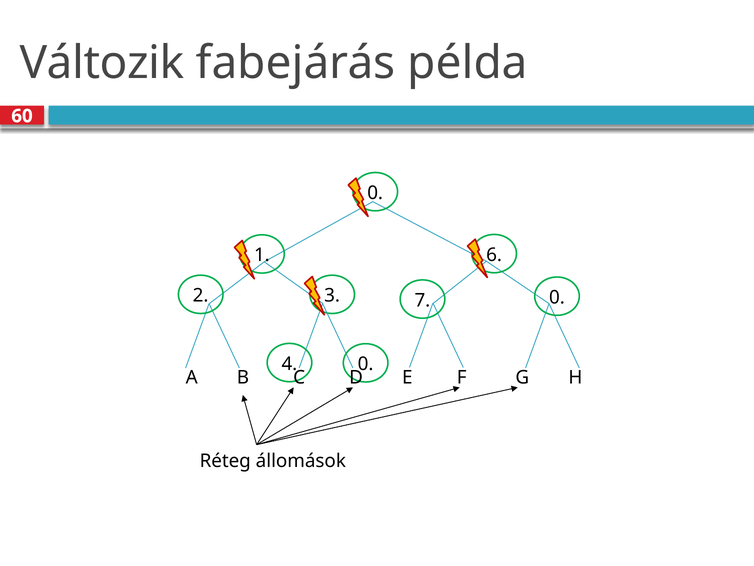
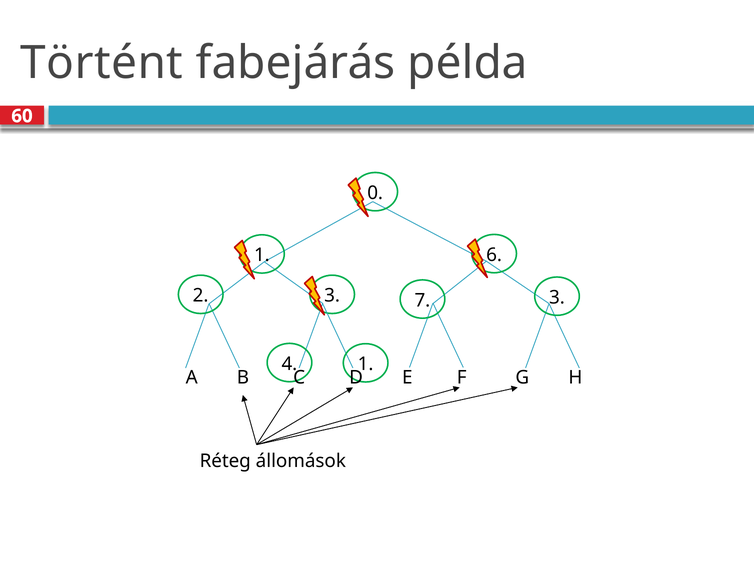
Változik: Változik -> Történt (102, 63)
7 0: 0 -> 3 (557, 297)
4 0: 0 -> 1 (366, 364)
